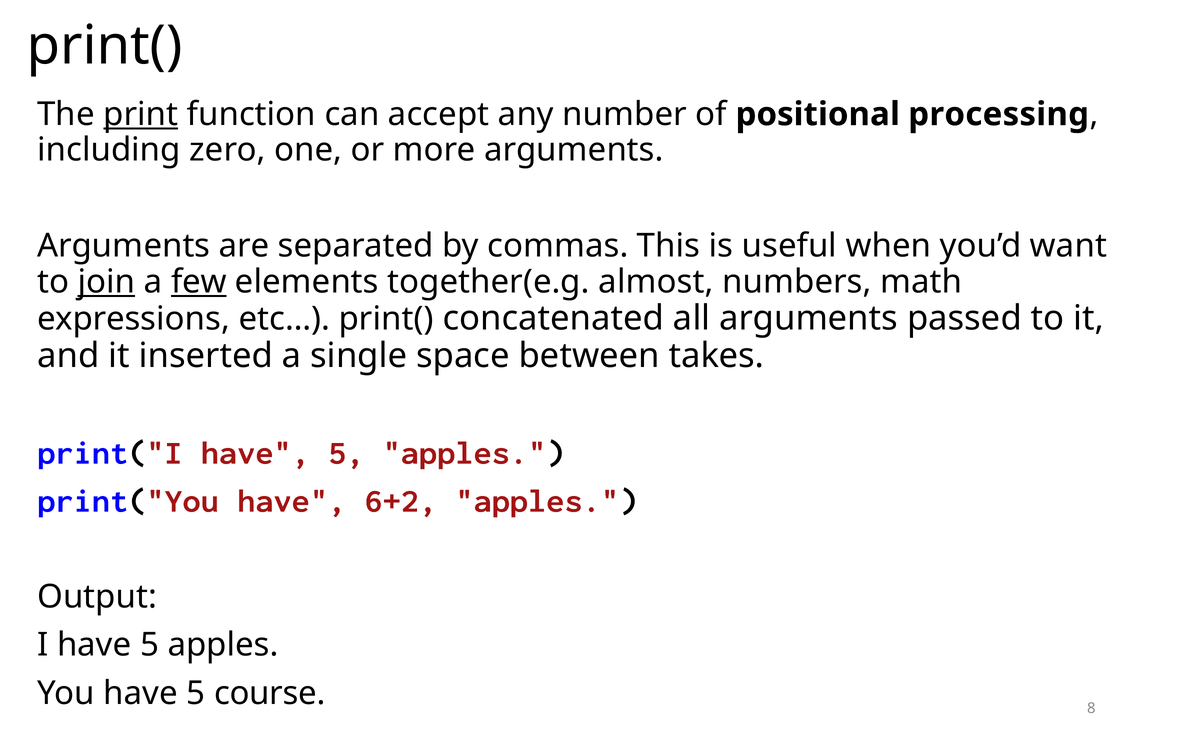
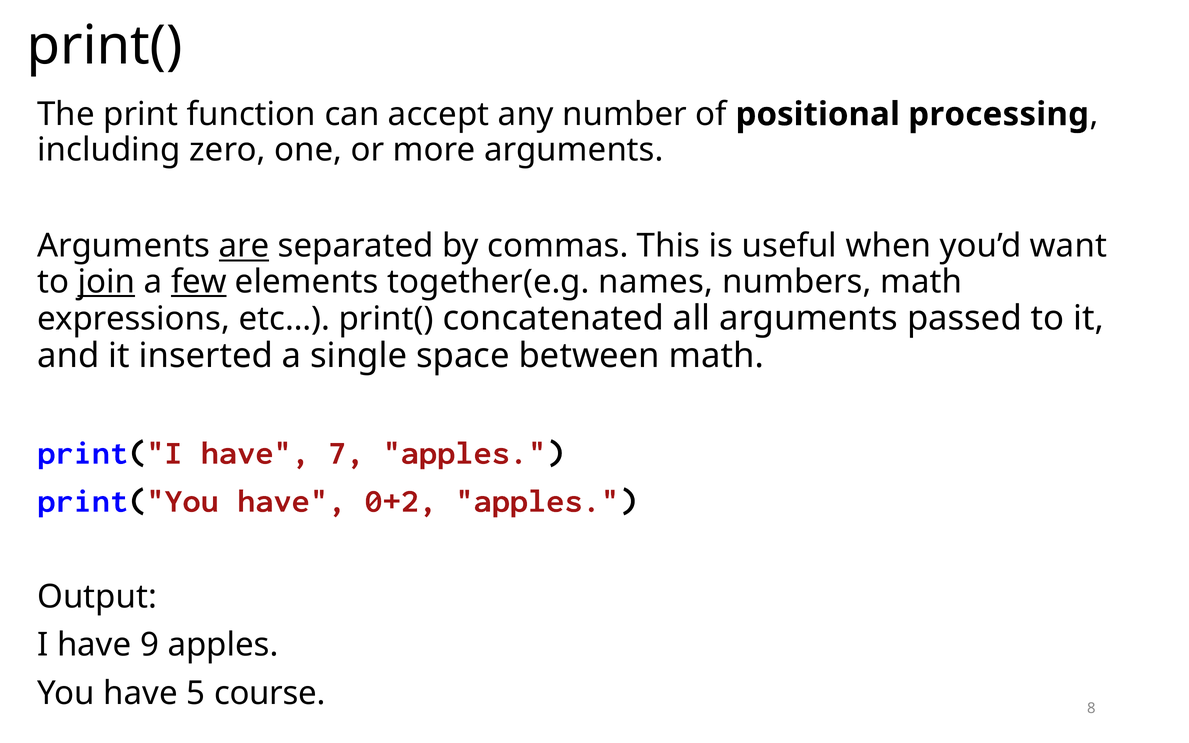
print underline: present -> none (141, 114)
are underline: none -> present (244, 246)
almost: almost -> names (656, 282)
between takes: takes -> math (716, 356)
print("I have 5: 5 -> 7 (346, 453)
6+2: 6+2 -> 0+2 (401, 501)
I have 5: 5 -> 9 (150, 645)
